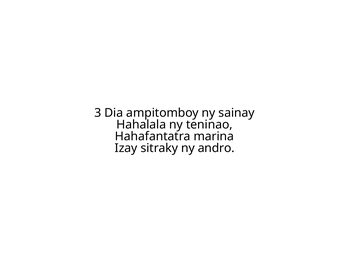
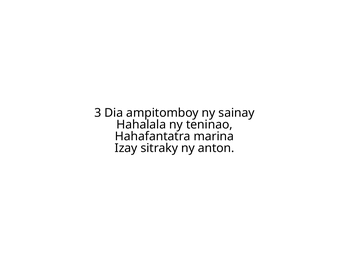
andro: andro -> anton (216, 148)
